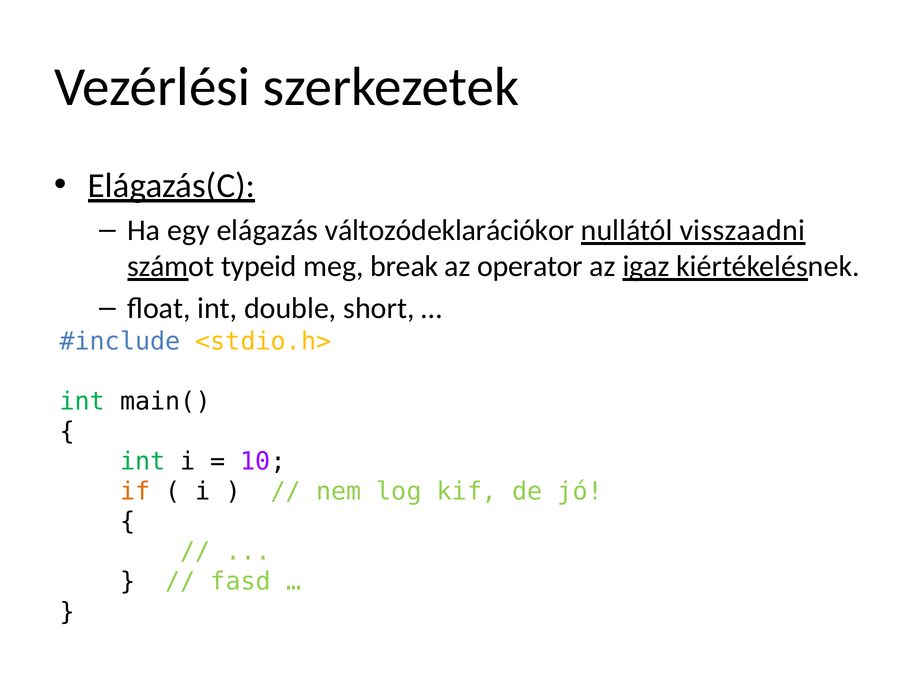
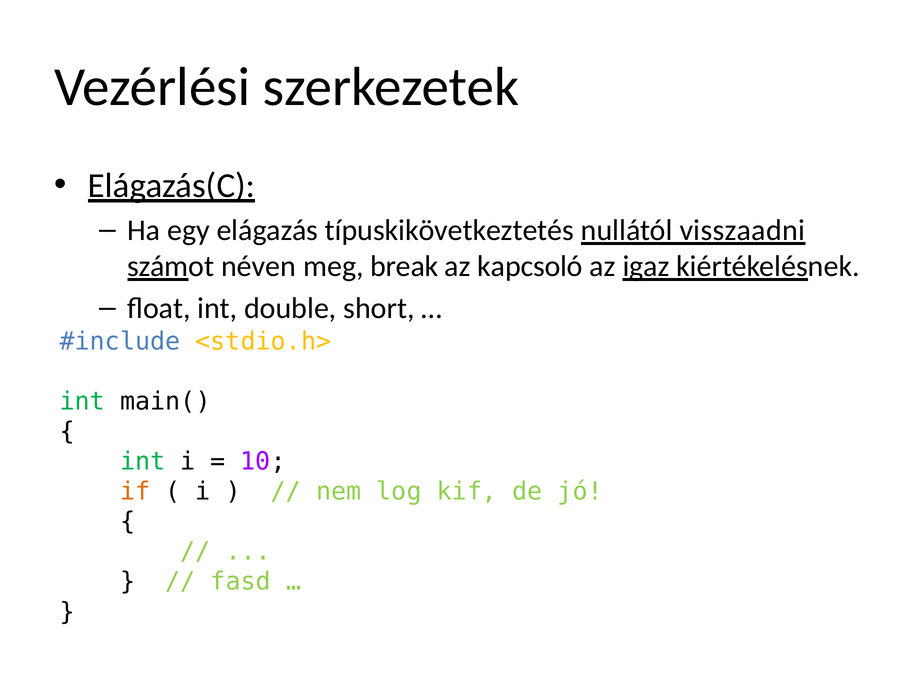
változódeklarációkor: változódeklarációkor -> típuskikövetkeztetés (449, 230)
typeid: typeid -> néven (259, 266)
operator: operator -> kapcsoló (530, 266)
